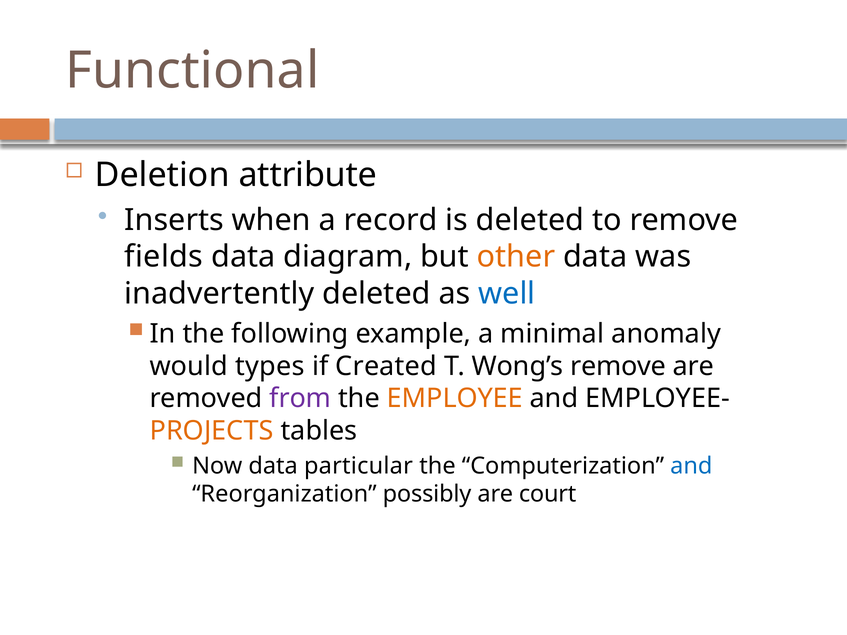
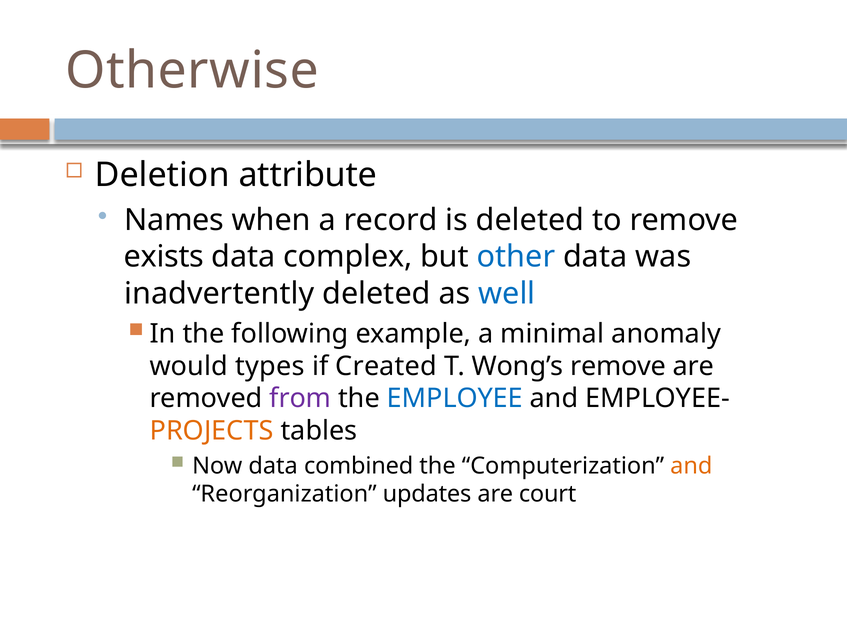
Functional: Functional -> Otherwise (192, 71)
Inserts: Inserts -> Names (174, 220)
fields: fields -> exists (164, 257)
diagram: diagram -> complex (348, 257)
other colour: orange -> blue (516, 257)
EMPLOYEE colour: orange -> blue (455, 399)
particular: particular -> combined (359, 466)
and colour: blue -> orange (691, 466)
possibly: possibly -> updates (427, 494)
